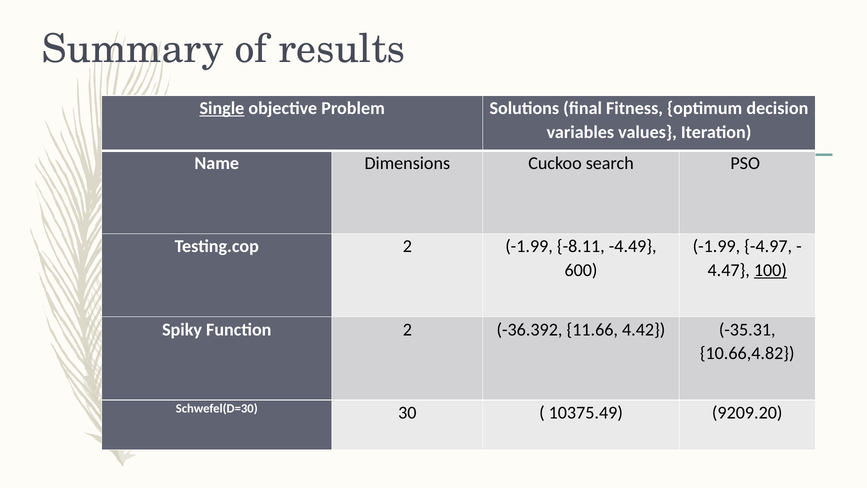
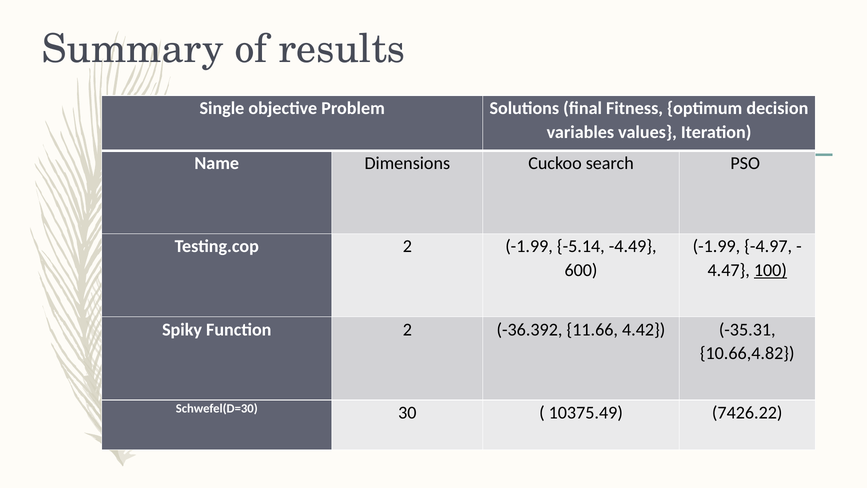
Single underline: present -> none (222, 108)
-8.11: -8.11 -> -5.14 (581, 246)
9209.20: 9209.20 -> 7426.22 (747, 412)
